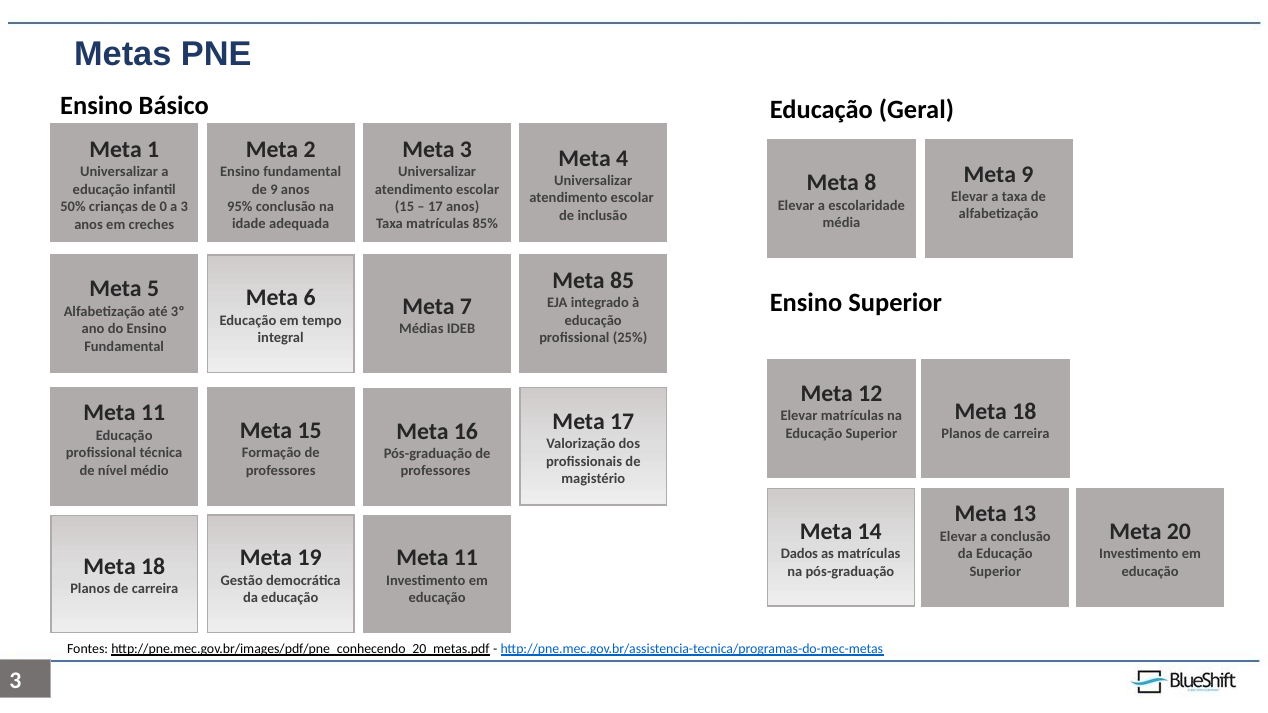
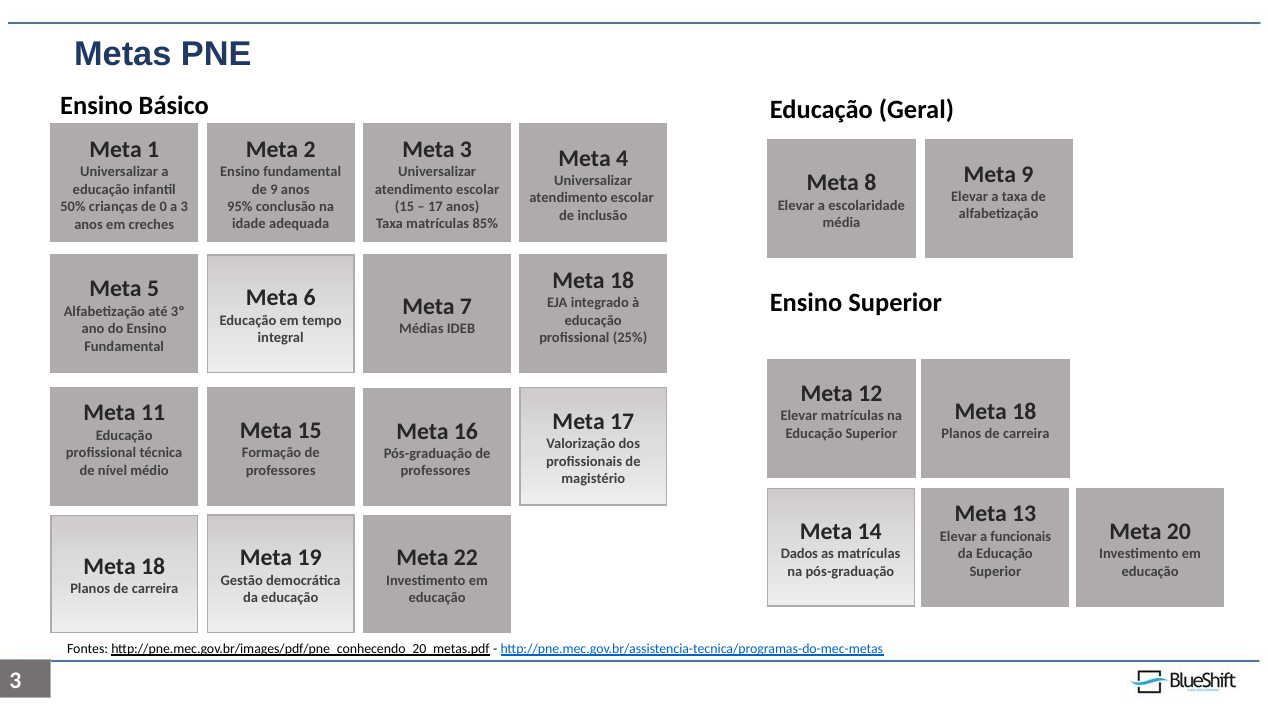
85: 85 -> 18 (622, 281)
a conclusão: conclusão -> funcionais (1021, 537)
11: 11 -> 22 (466, 558)
